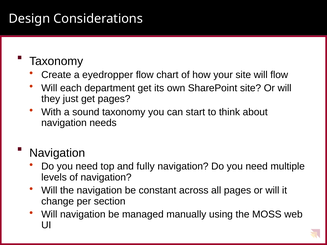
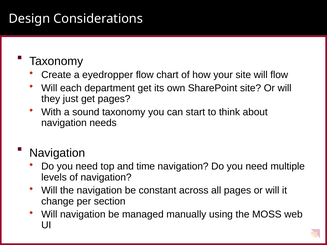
fully: fully -> time (146, 167)
